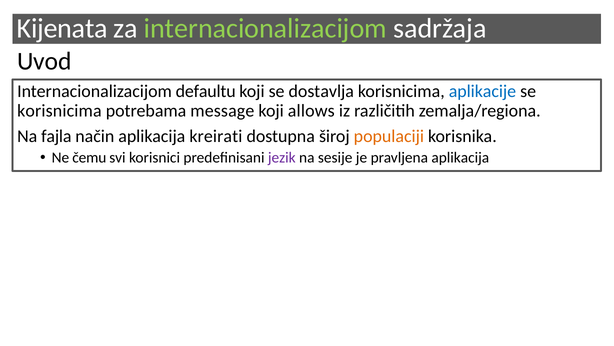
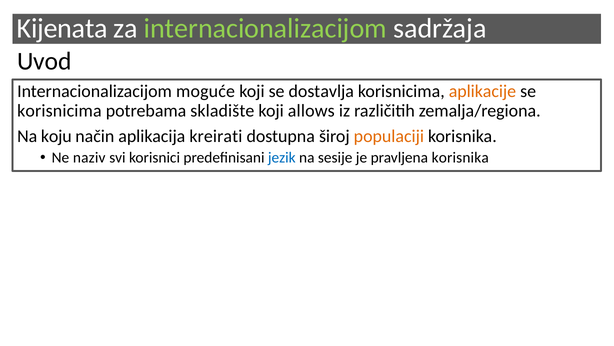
defaultu: defaultu -> moguće (206, 91)
aplikacije colour: blue -> orange (482, 91)
message: message -> skladište (222, 110)
fajla: fajla -> koju (56, 136)
čemu: čemu -> naziv (89, 157)
jezik colour: purple -> blue (282, 157)
pravljena aplikacija: aplikacija -> korisnika (460, 157)
